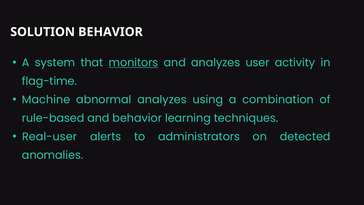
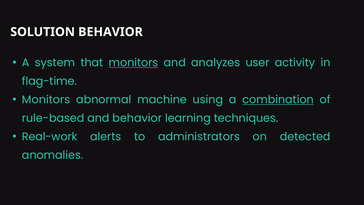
Machine: Machine -> Monitors (46, 100)
abnormal analyzes: analyzes -> machine (162, 100)
combination underline: none -> present (278, 100)
Real-user: Real-user -> Real-work (50, 137)
